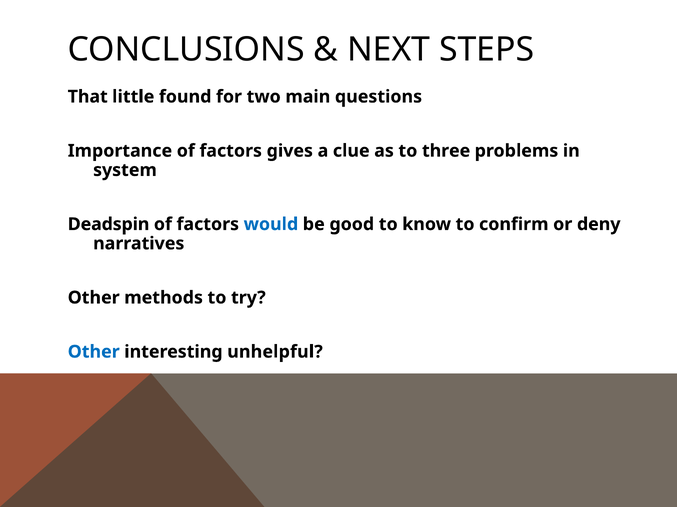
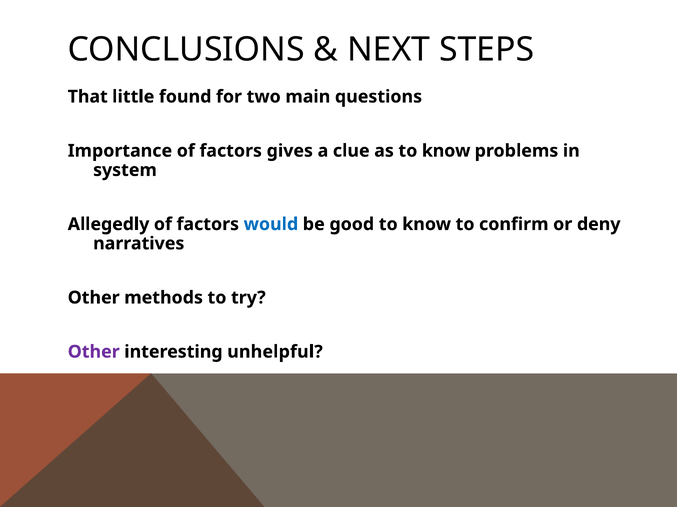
as to three: three -> know (446, 151)
Deadspin: Deadspin -> Allegedly (109, 225)
Other colour: blue -> purple (94, 352)
